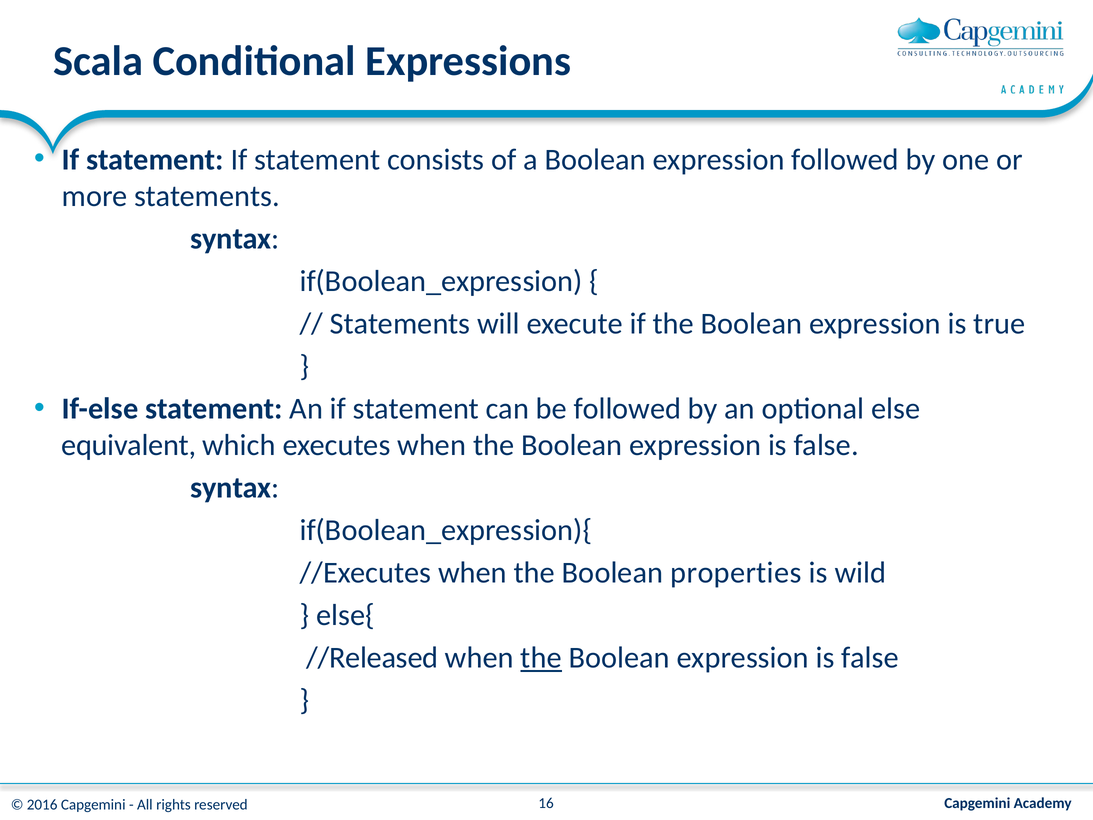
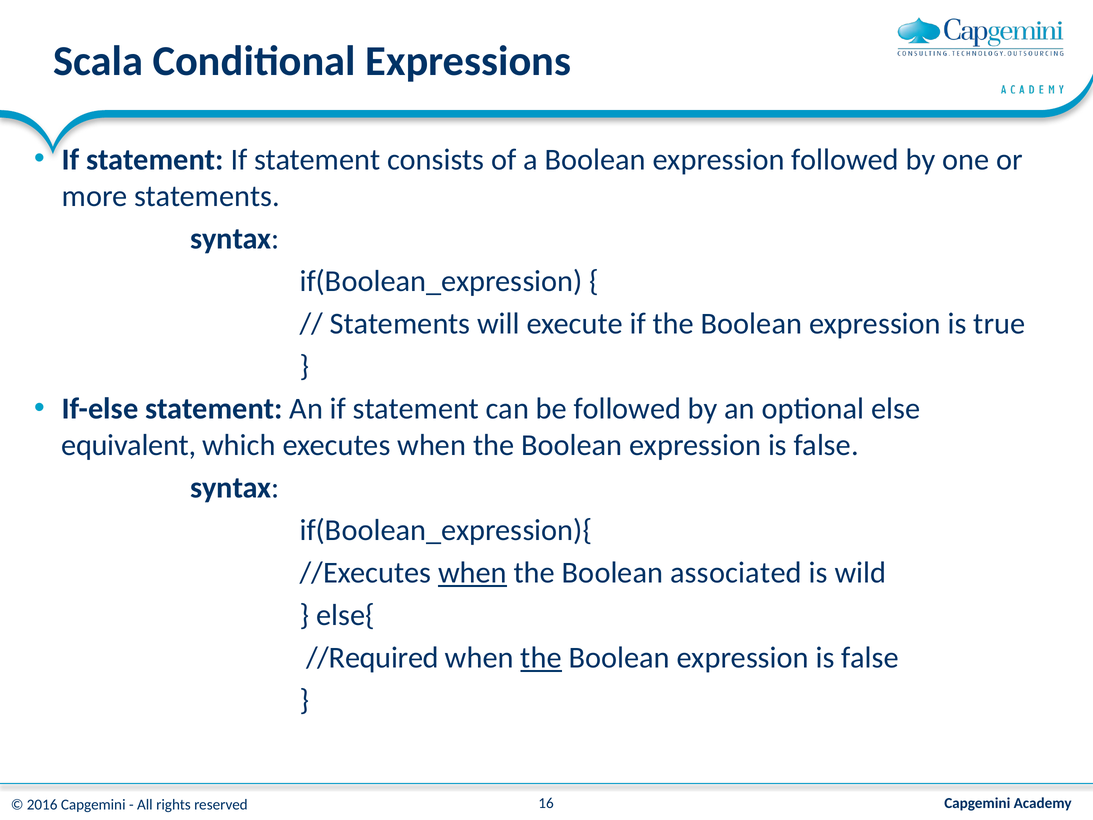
when underline: none -> present (473, 573)
properties: properties -> associated (736, 573)
//Released: //Released -> //Required (372, 658)
